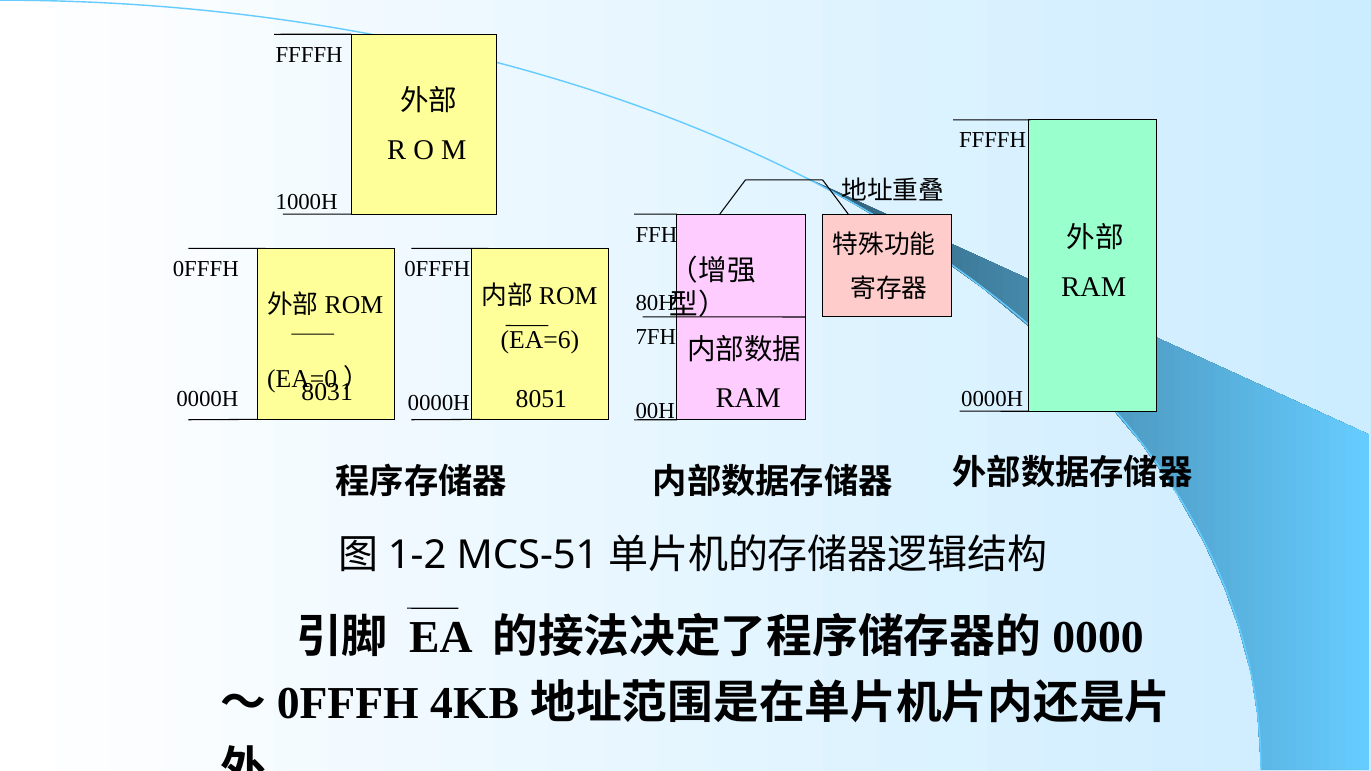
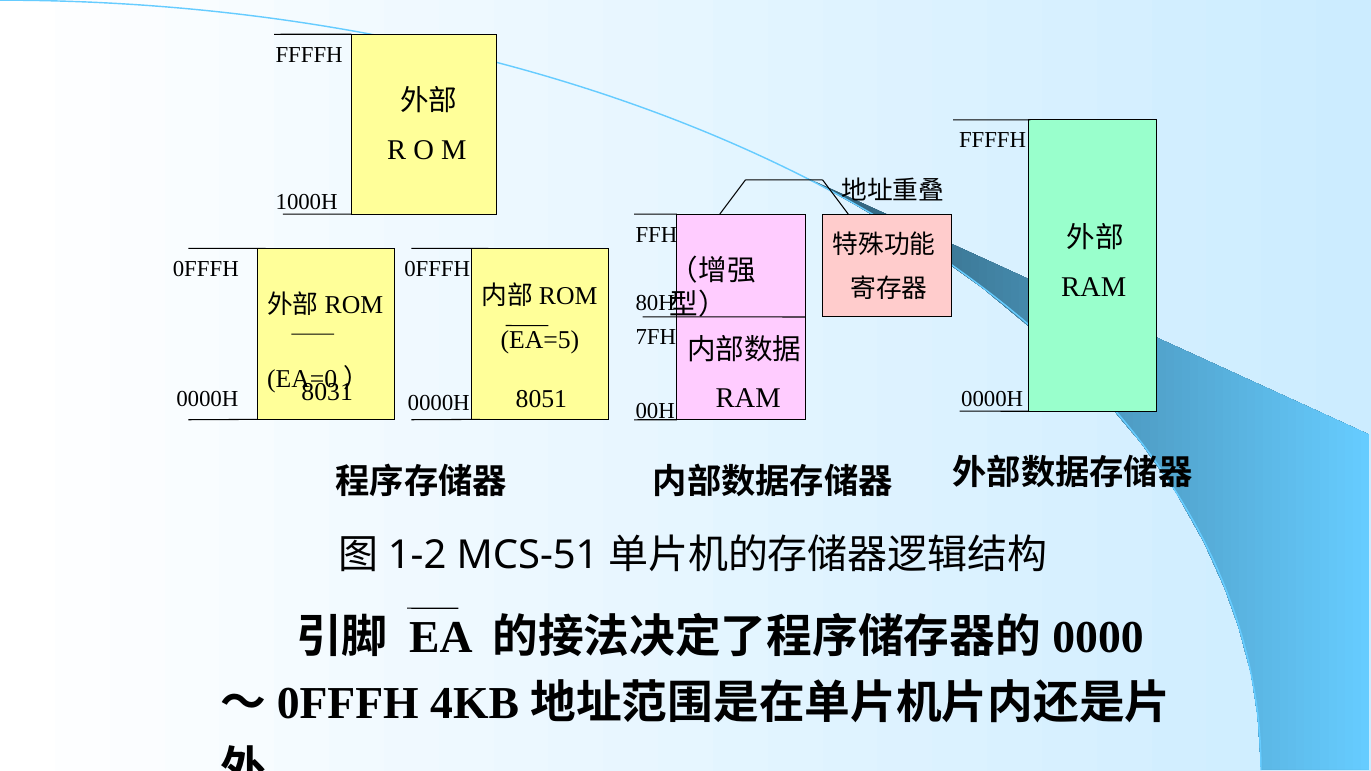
EA=6: EA=6 -> EA=5 (540, 340)
